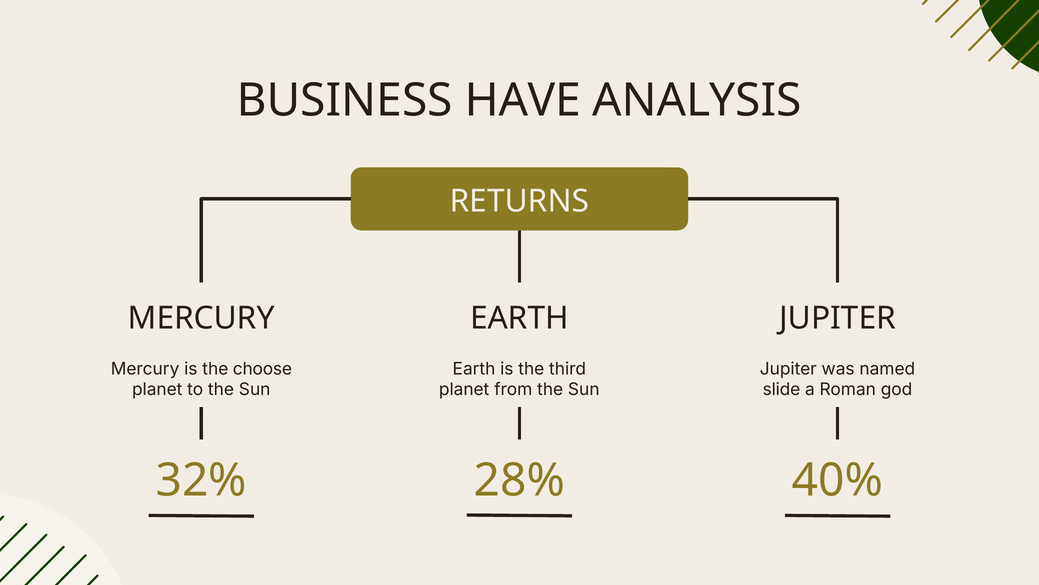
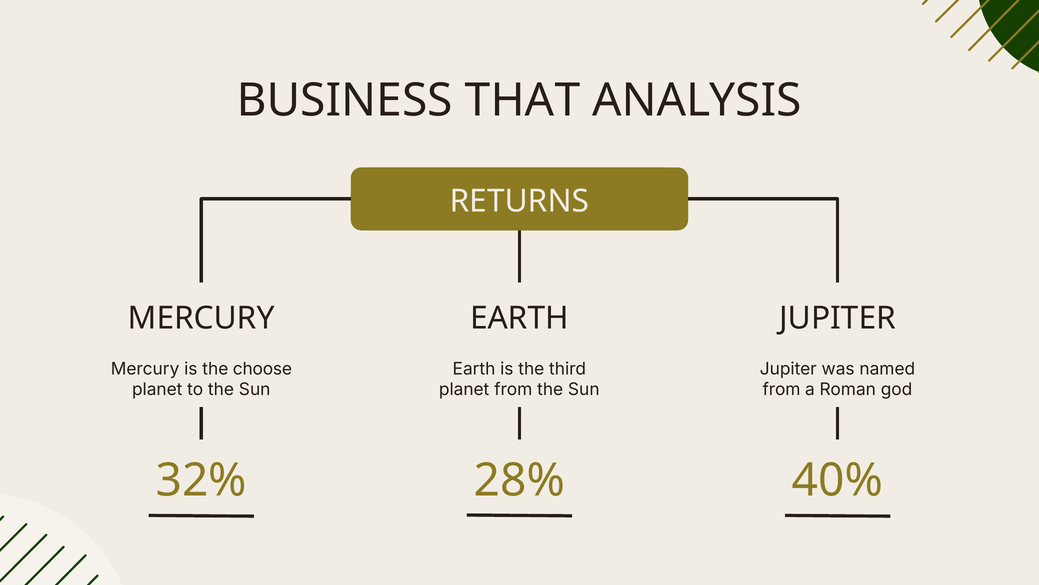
HAVE: HAVE -> THAT (523, 101)
slide: slide -> from (781, 389)
